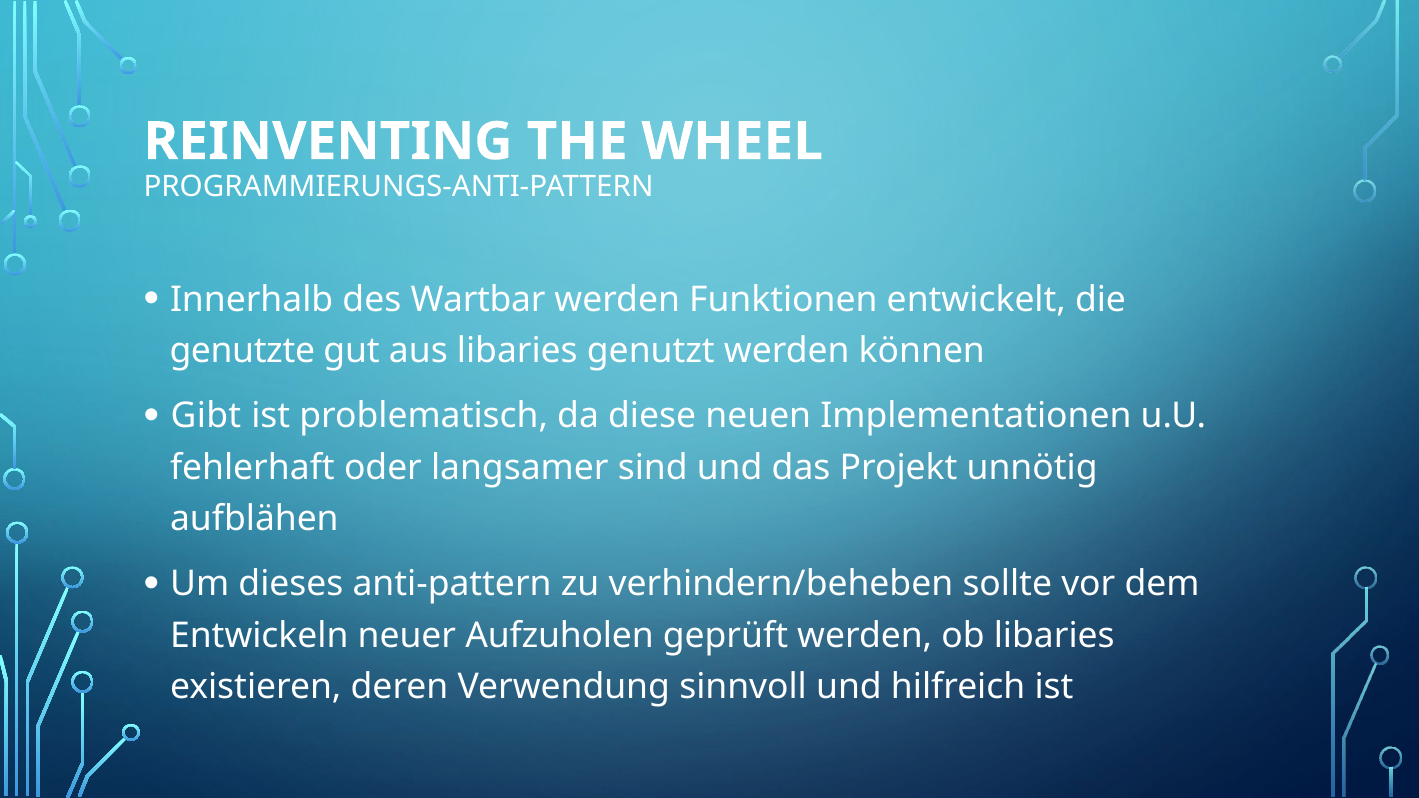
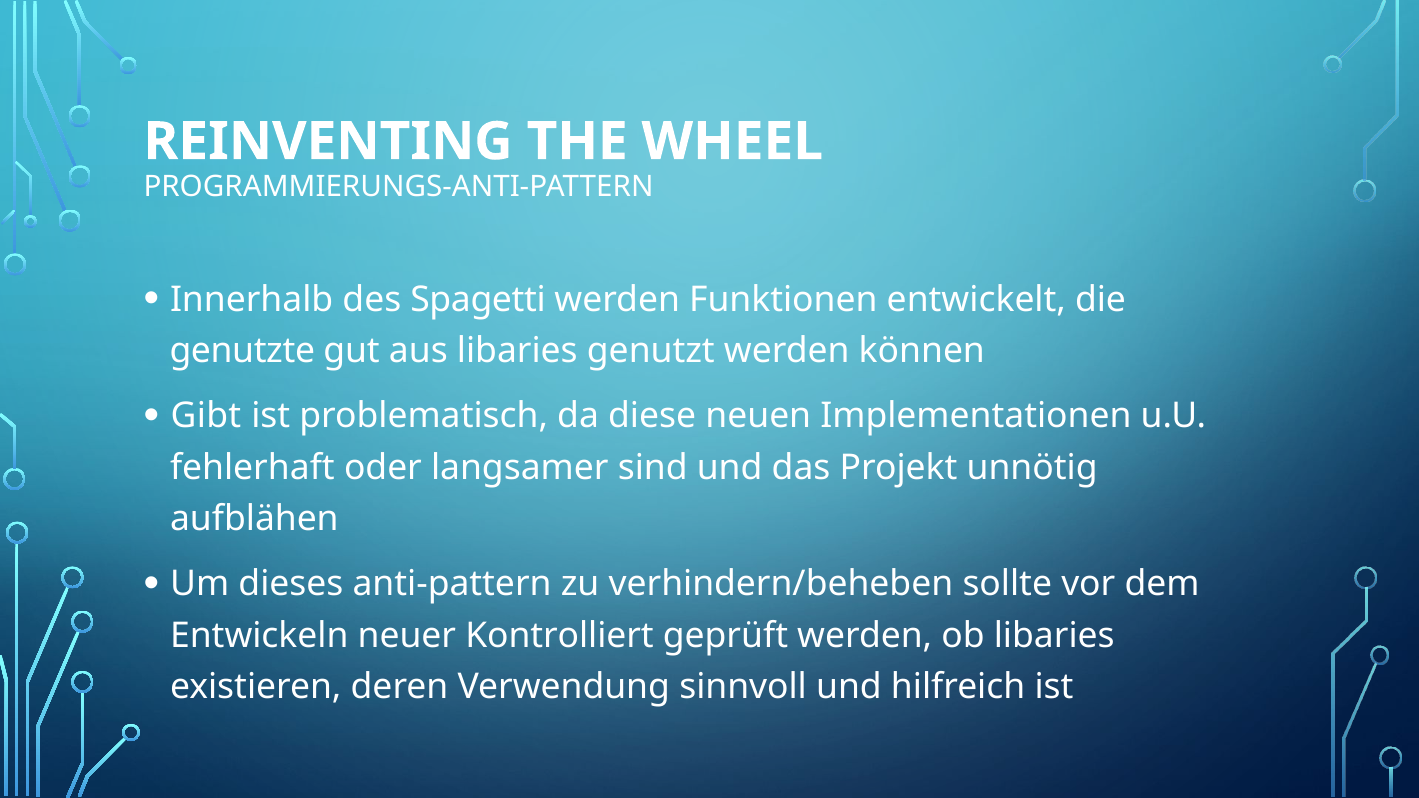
Wartbar: Wartbar -> Spagetti (478, 299)
Aufzuholen: Aufzuholen -> Kontrolliert (559, 635)
